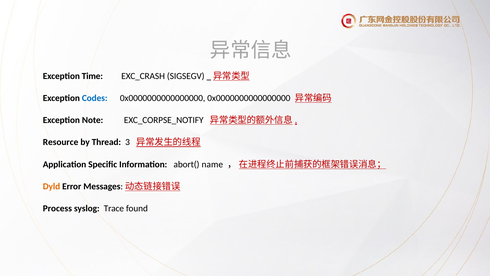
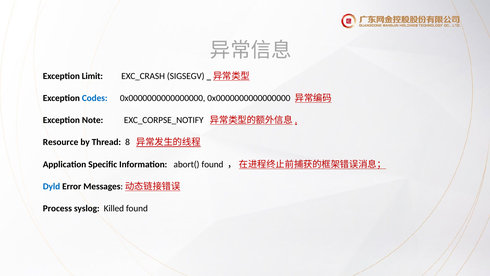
Time: Time -> Limit (92, 76)
3: 3 -> 8 (128, 142)
abort( name: name -> found (212, 164)
Dyld colour: orange -> blue (51, 186)
Trace: Trace -> Killed (114, 208)
